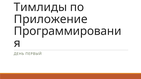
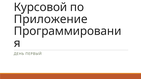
Тимлиды: Тимлиды -> Курсовой (40, 7)
